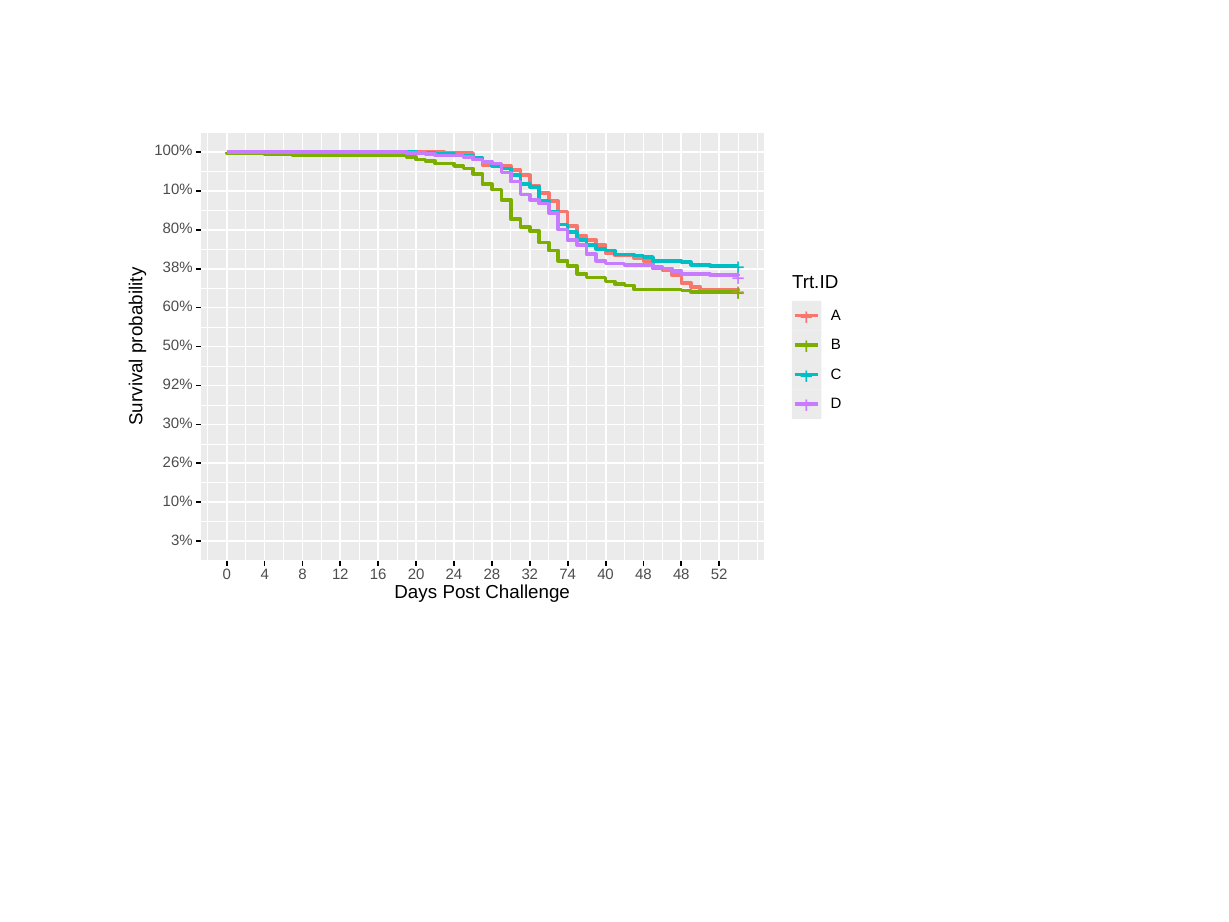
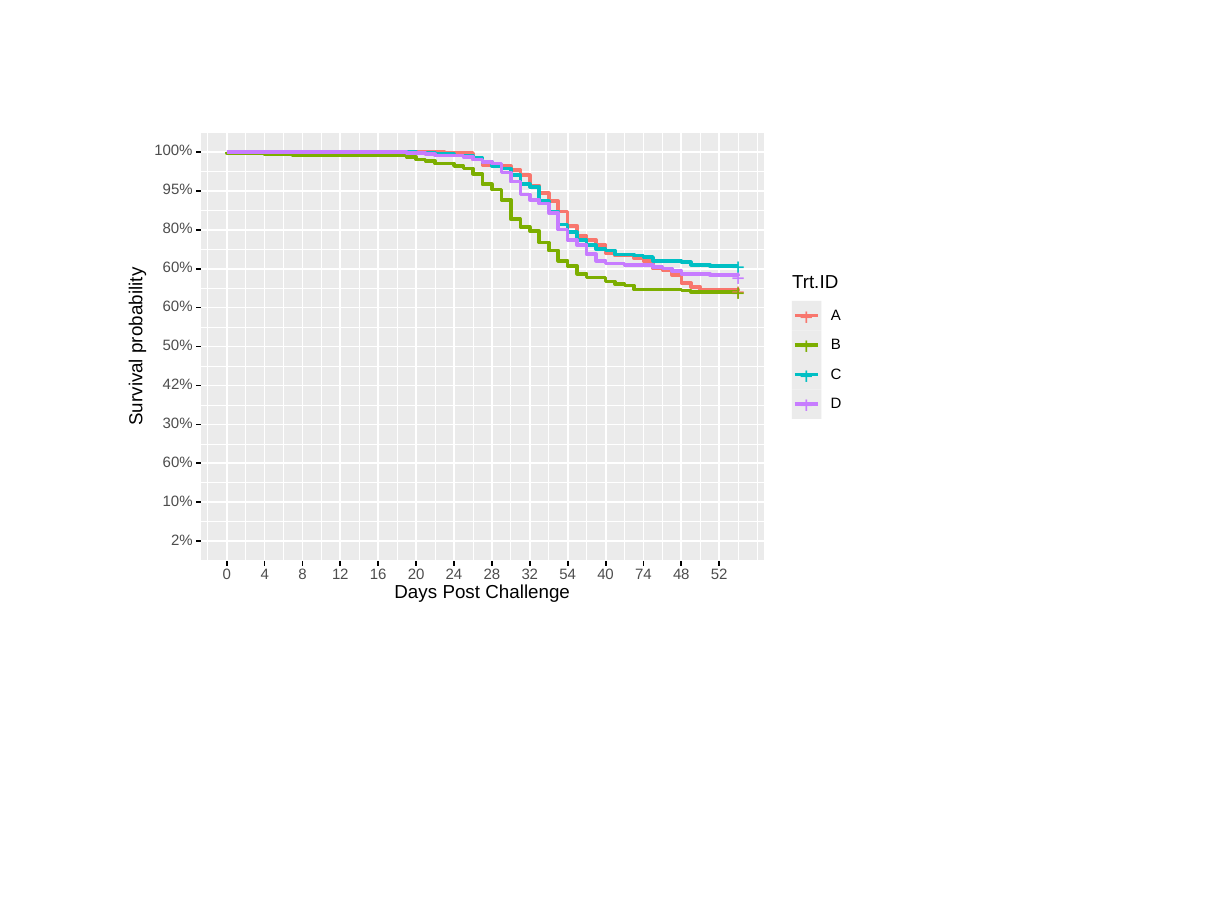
10%: 10% -> 95% (178, 190)
38%: 38% -> 60% (178, 268)
92%: 92% -> 42% (178, 385)
26%: 26% -> 60% (178, 463)
3%: 3% -> 2% (182, 540)
74: 74 -> 54 (568, 574)
40 48: 48 -> 74 (643, 574)
